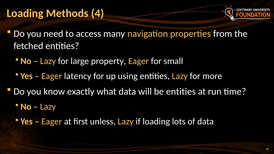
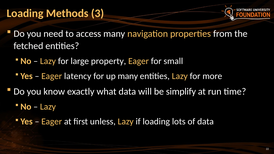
4: 4 -> 3 (98, 13)
up using: using -> many (128, 76)
be entities: entities -> simplify (181, 92)
